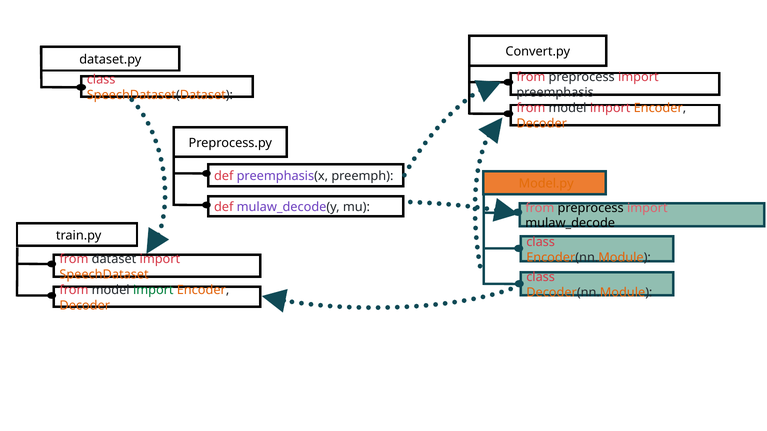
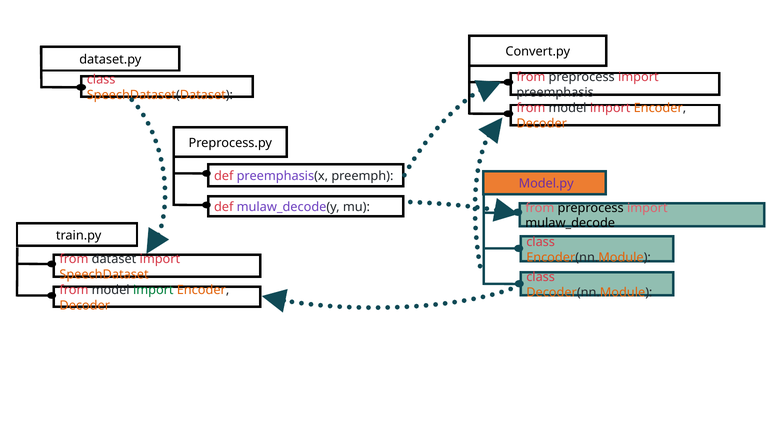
Model.py colour: orange -> purple (546, 184)
